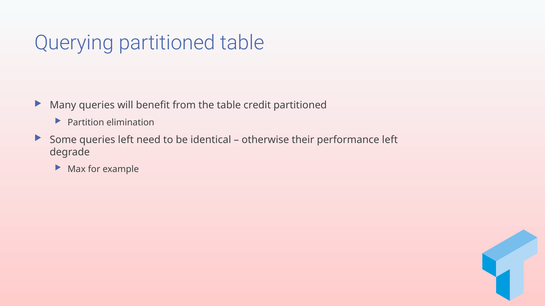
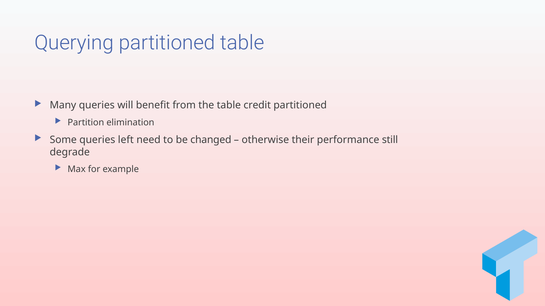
identical: identical -> changed (211, 140)
performance left: left -> still (390, 140)
